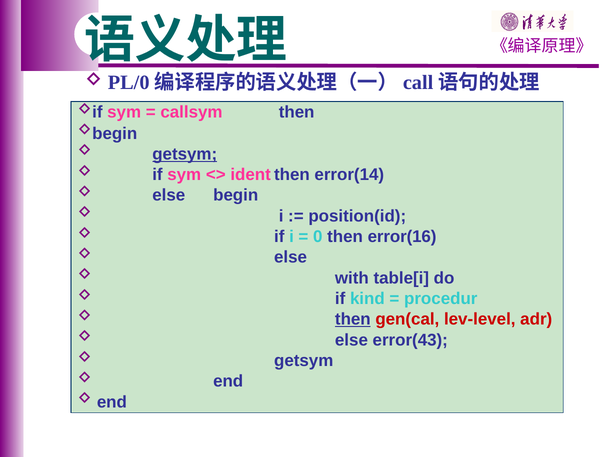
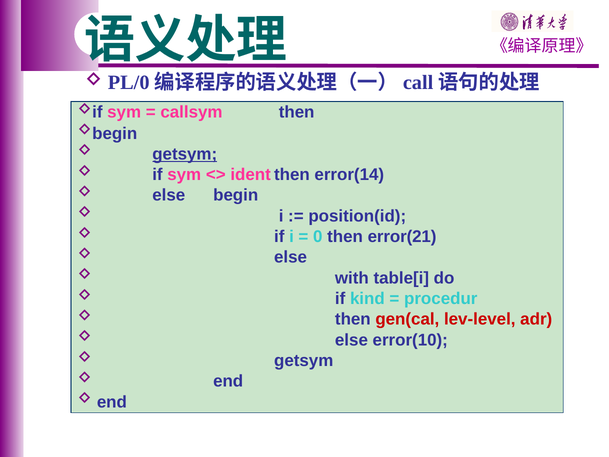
error(16: error(16 -> error(21 (402, 237)
then underline: present -> none (353, 319)
error(43: error(43 -> error(10 (410, 340)
